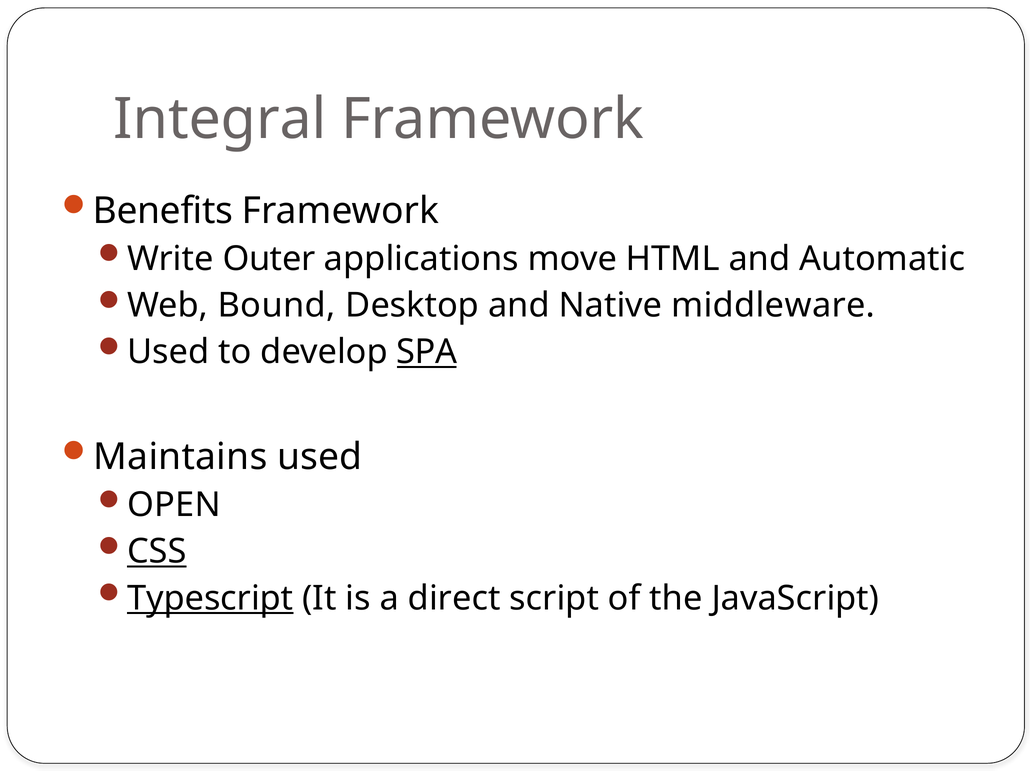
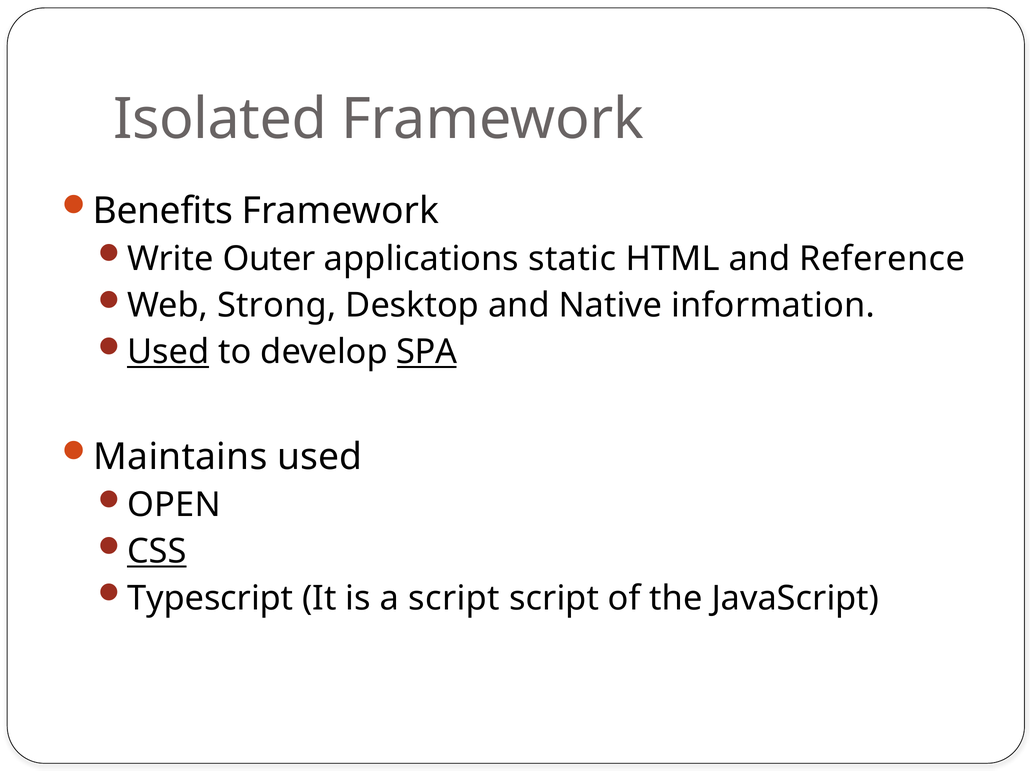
Integral: Integral -> Isolated (220, 119)
move: move -> static (572, 259)
Automatic: Automatic -> Reference (882, 259)
Bound: Bound -> Strong (277, 305)
middleware: middleware -> information (773, 305)
Used underline: none -> present (168, 352)
Typescript underline: present -> none (210, 598)
a direct: direct -> script (454, 598)
